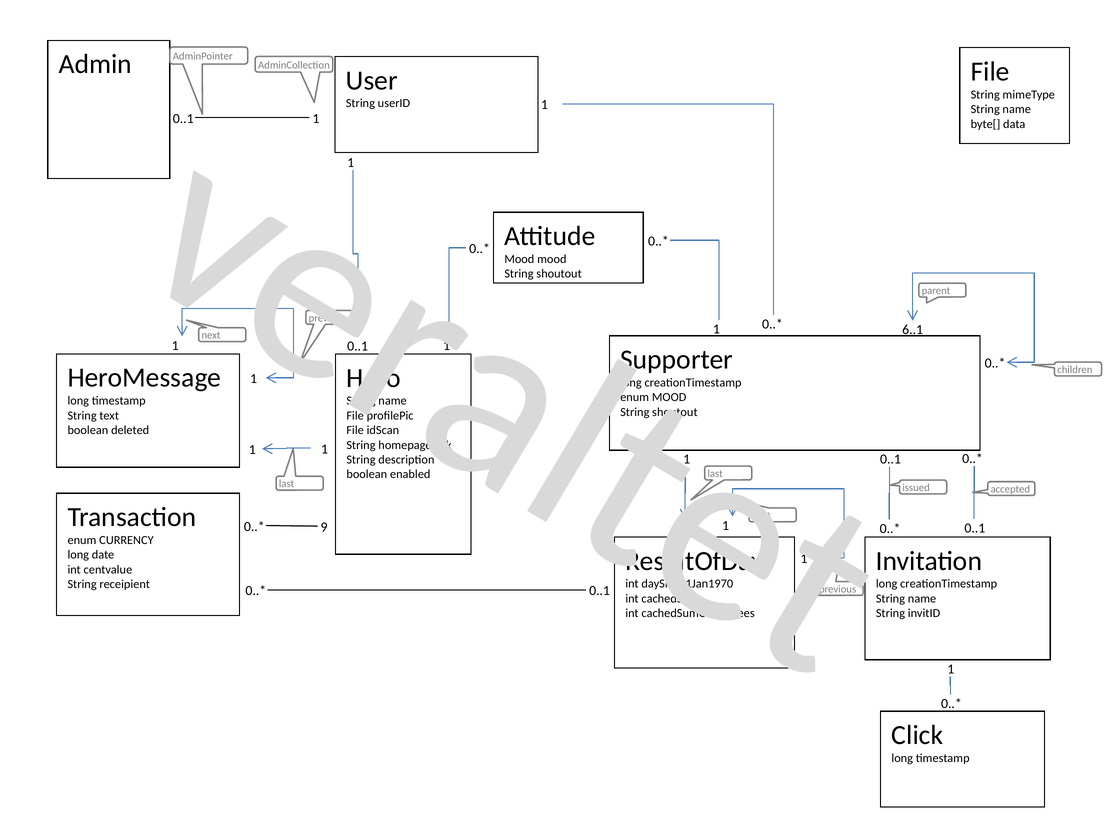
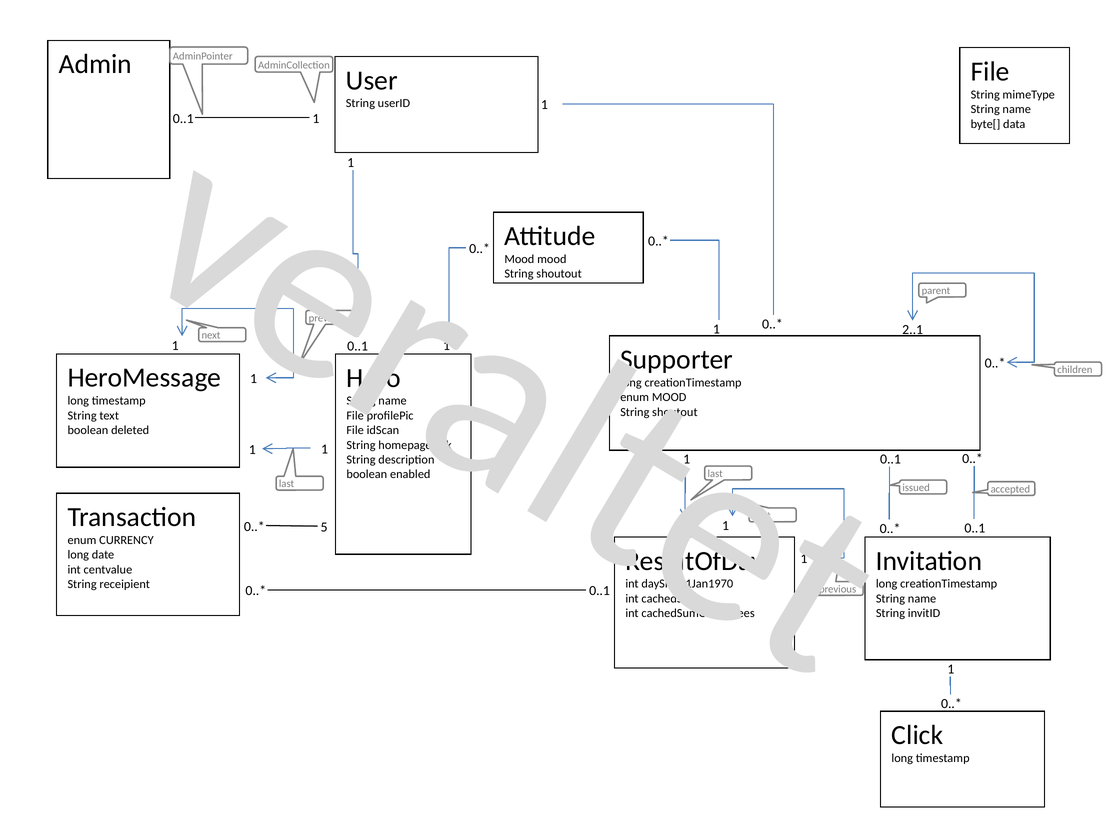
6..1: 6..1 -> 2..1 (913, 330)
9: 9 -> 5 (324, 527)
